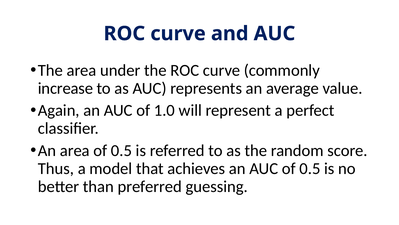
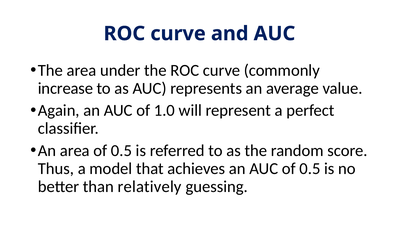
preferred: preferred -> relatively (150, 186)
